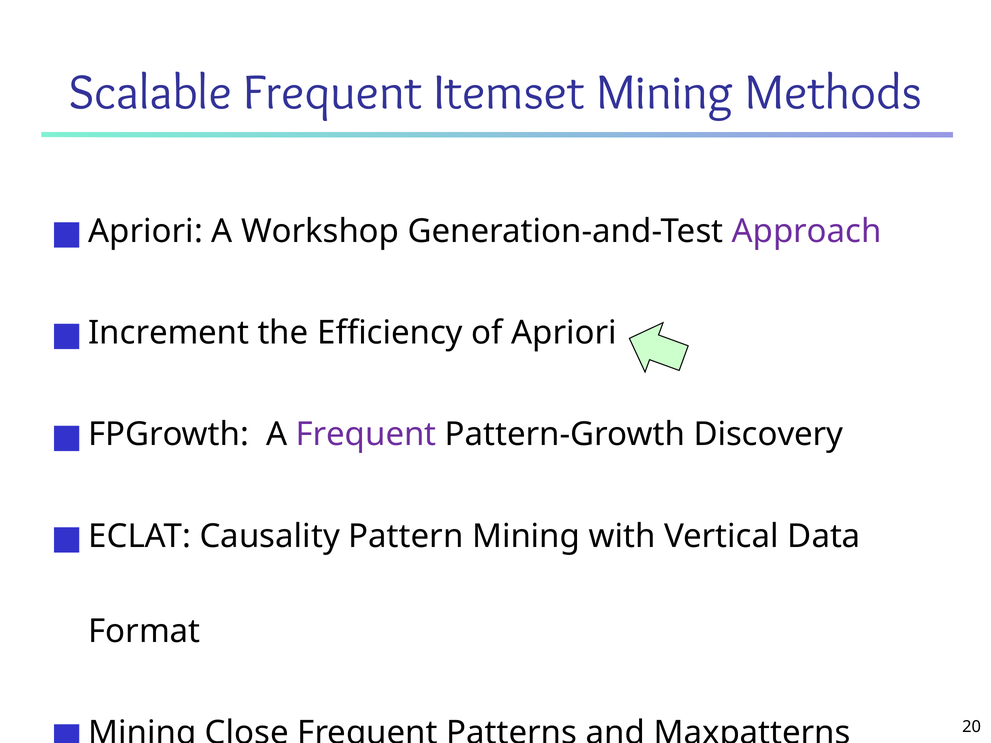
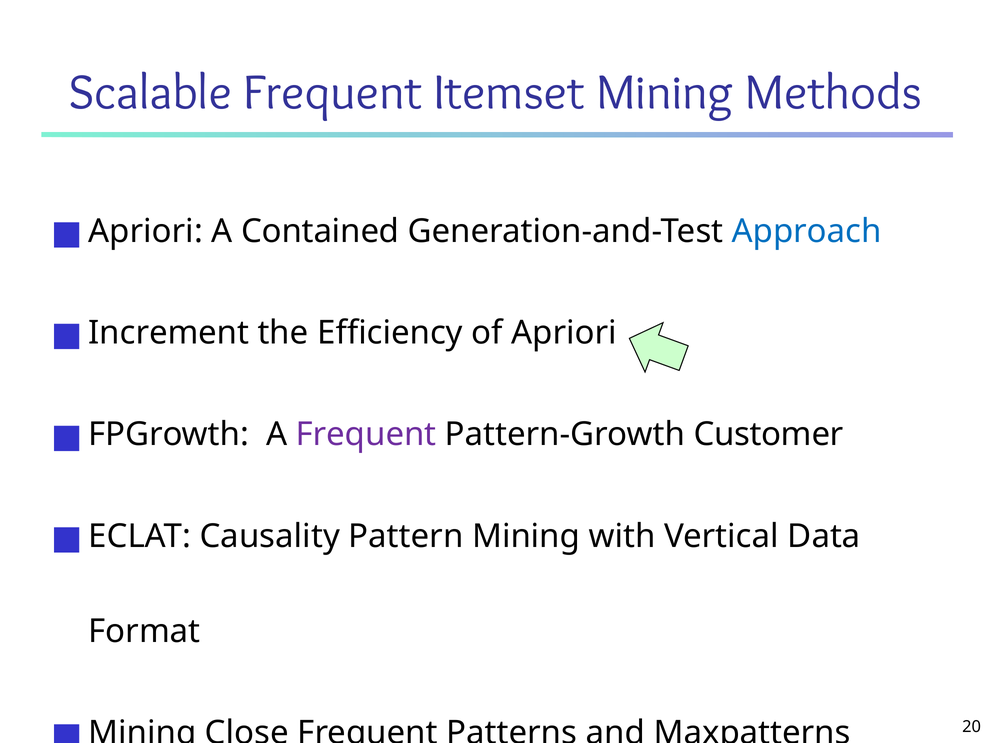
Workshop: Workshop -> Contained (320, 231)
Approach colour: purple -> blue (807, 231)
Discovery: Discovery -> Customer (769, 435)
